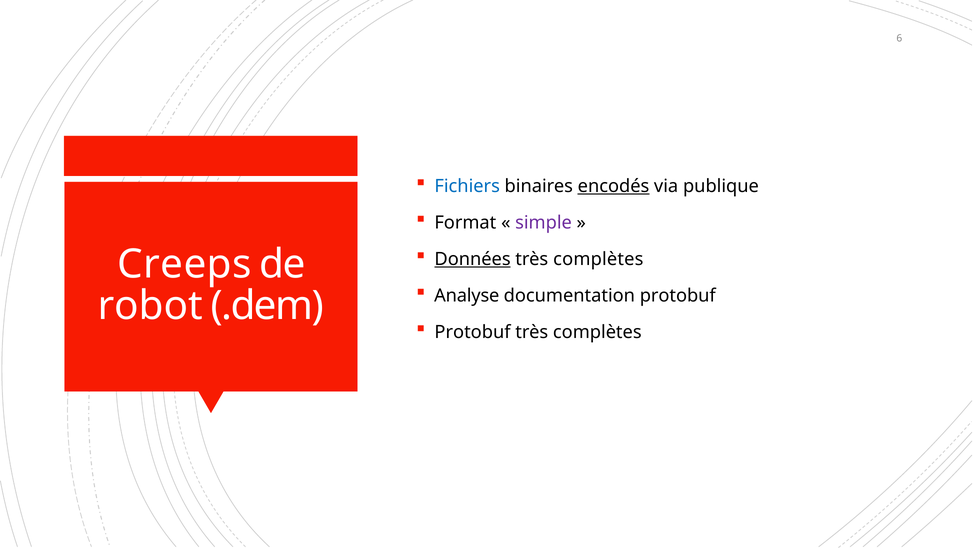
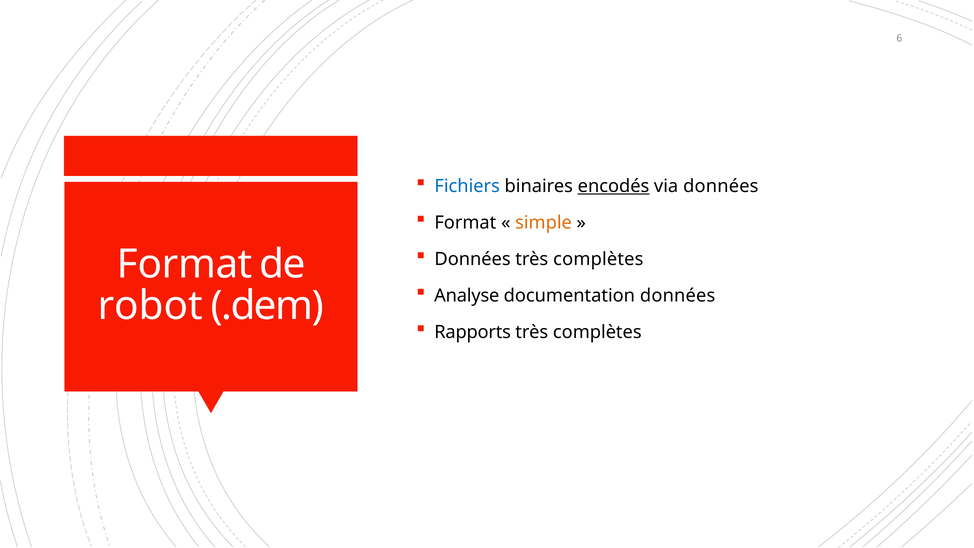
via publique: publique -> données (721, 186)
simple colour: purple -> orange (544, 223)
Données underline: present -> none (473, 259)
Creeps: Creeps -> Format (185, 264)
documentation protobuf: protobuf -> données (678, 295)
Protobuf: Protobuf -> Rapports (473, 332)
